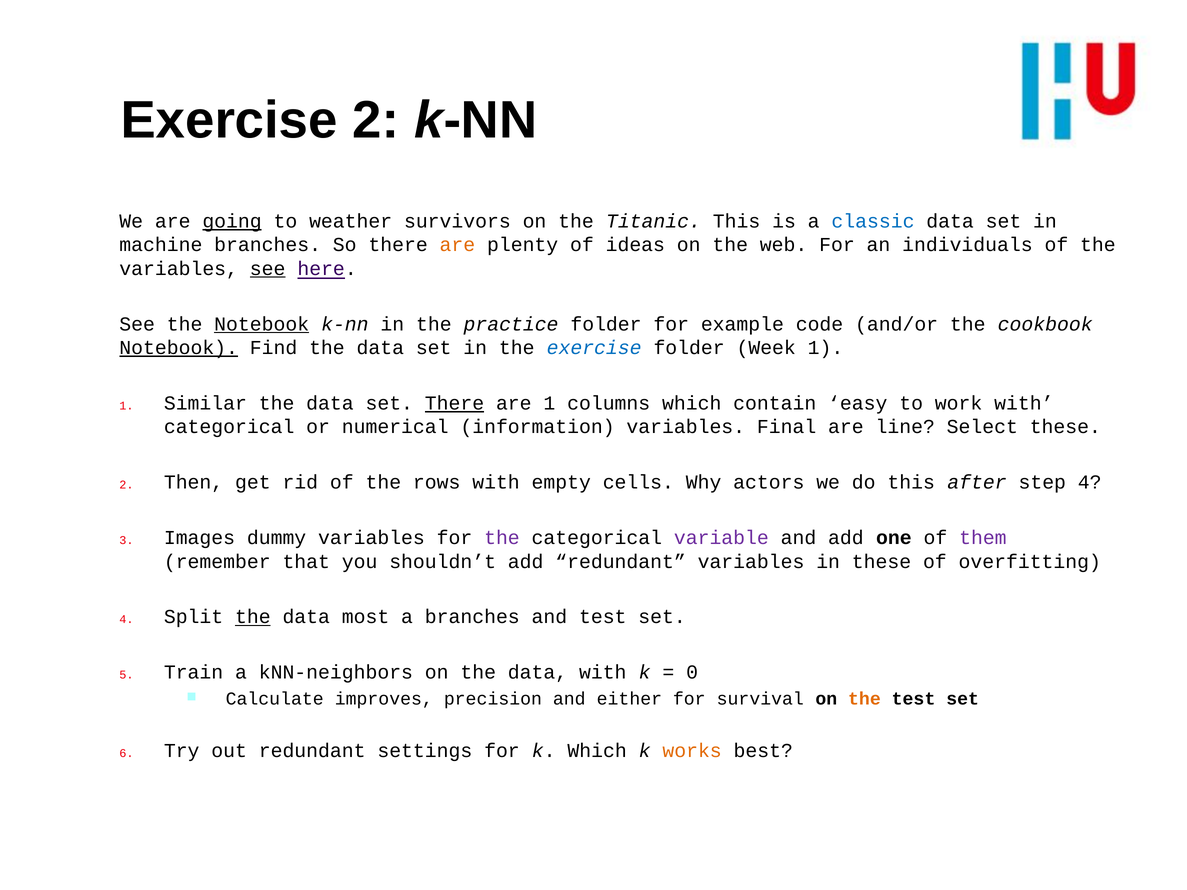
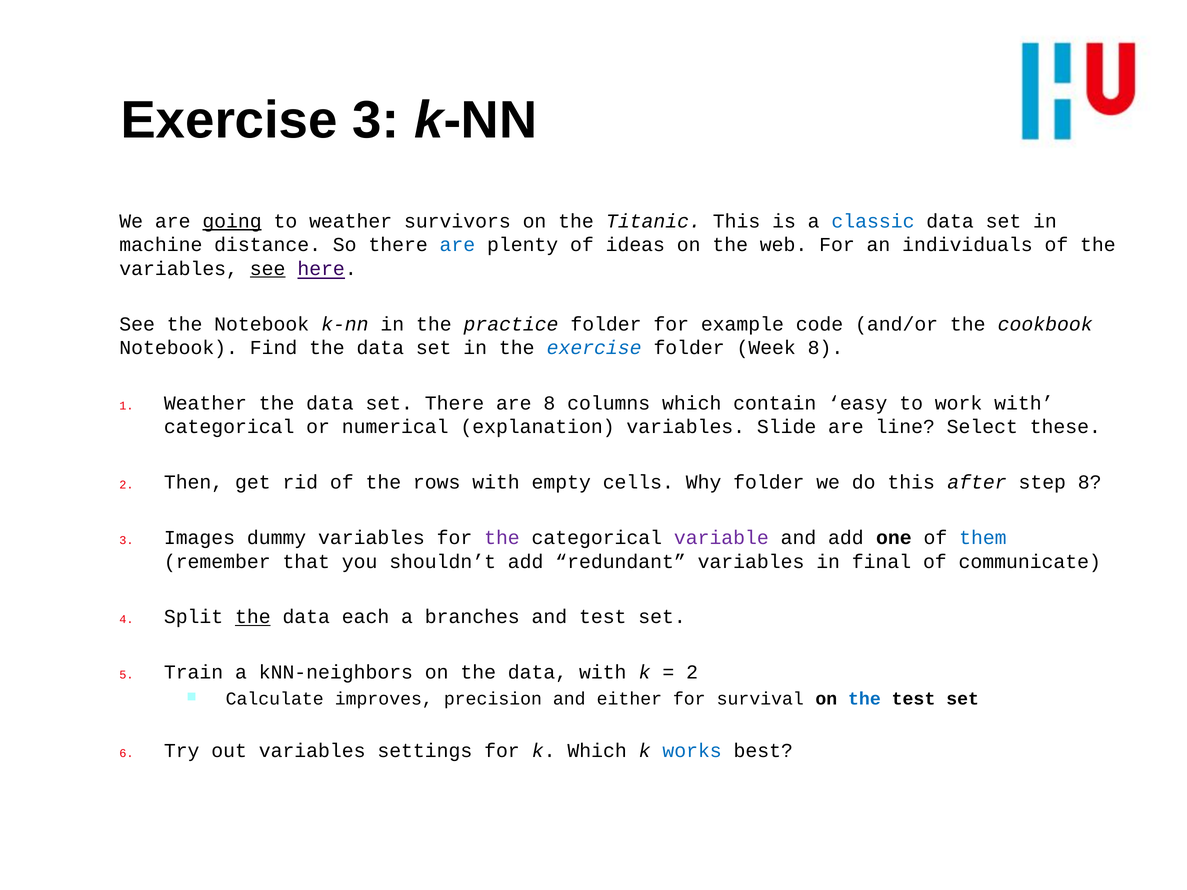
Exercise 2: 2 -> 3 (376, 120)
machine branches: branches -> distance (268, 245)
are colour: orange -> blue (457, 245)
Notebook underline: present -> none (262, 324)
Notebook underline: present -> none (179, 348)
Week 1: 1 -> 8 (825, 348)
1 Similar: Similar -> Weather (205, 403)
There underline: present -> none (454, 403)
are 1: 1 -> 8 (549, 403)
information: information -> explanation (538, 427)
Final: Final -> Slide (787, 427)
Why actors: actors -> folder (769, 482)
step 4: 4 -> 8 (1090, 482)
them colour: purple -> blue (983, 538)
in these: these -> final (881, 562)
overfitting: overfitting -> communicate (1030, 562)
most: most -> each (366, 617)
0: 0 -> 2 (692, 672)
the colour: orange -> blue (864, 699)
out redundant: redundant -> variables (312, 751)
works colour: orange -> blue (692, 751)
